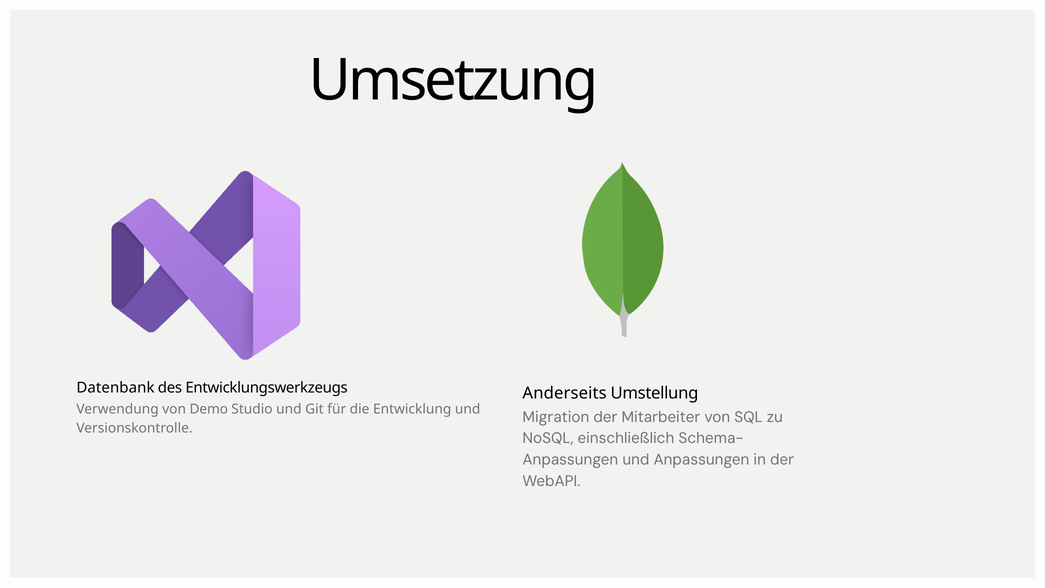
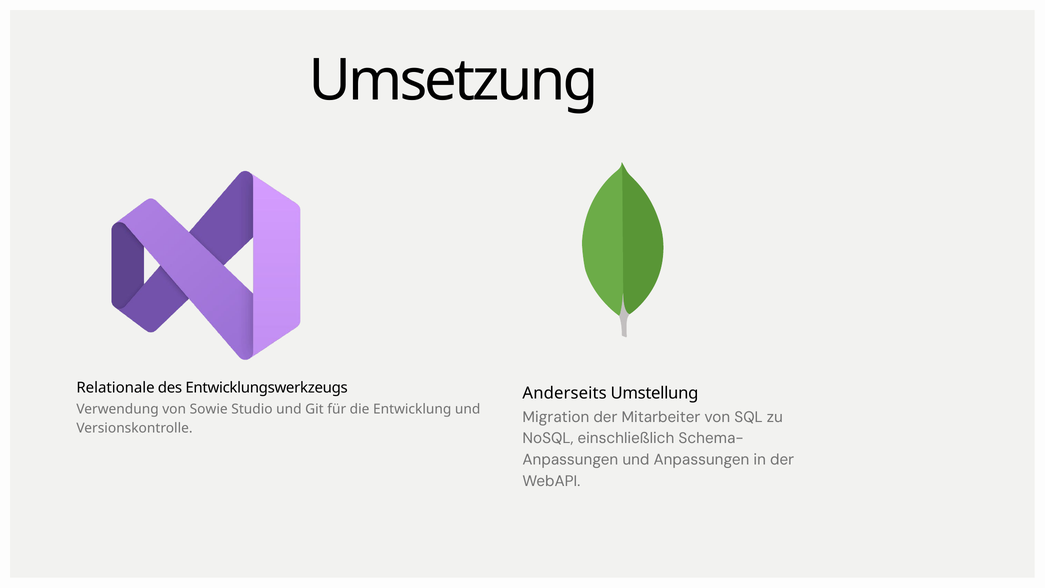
Datenbank: Datenbank -> Relationale (116, 388)
Demo: Demo -> Sowie (209, 409)
